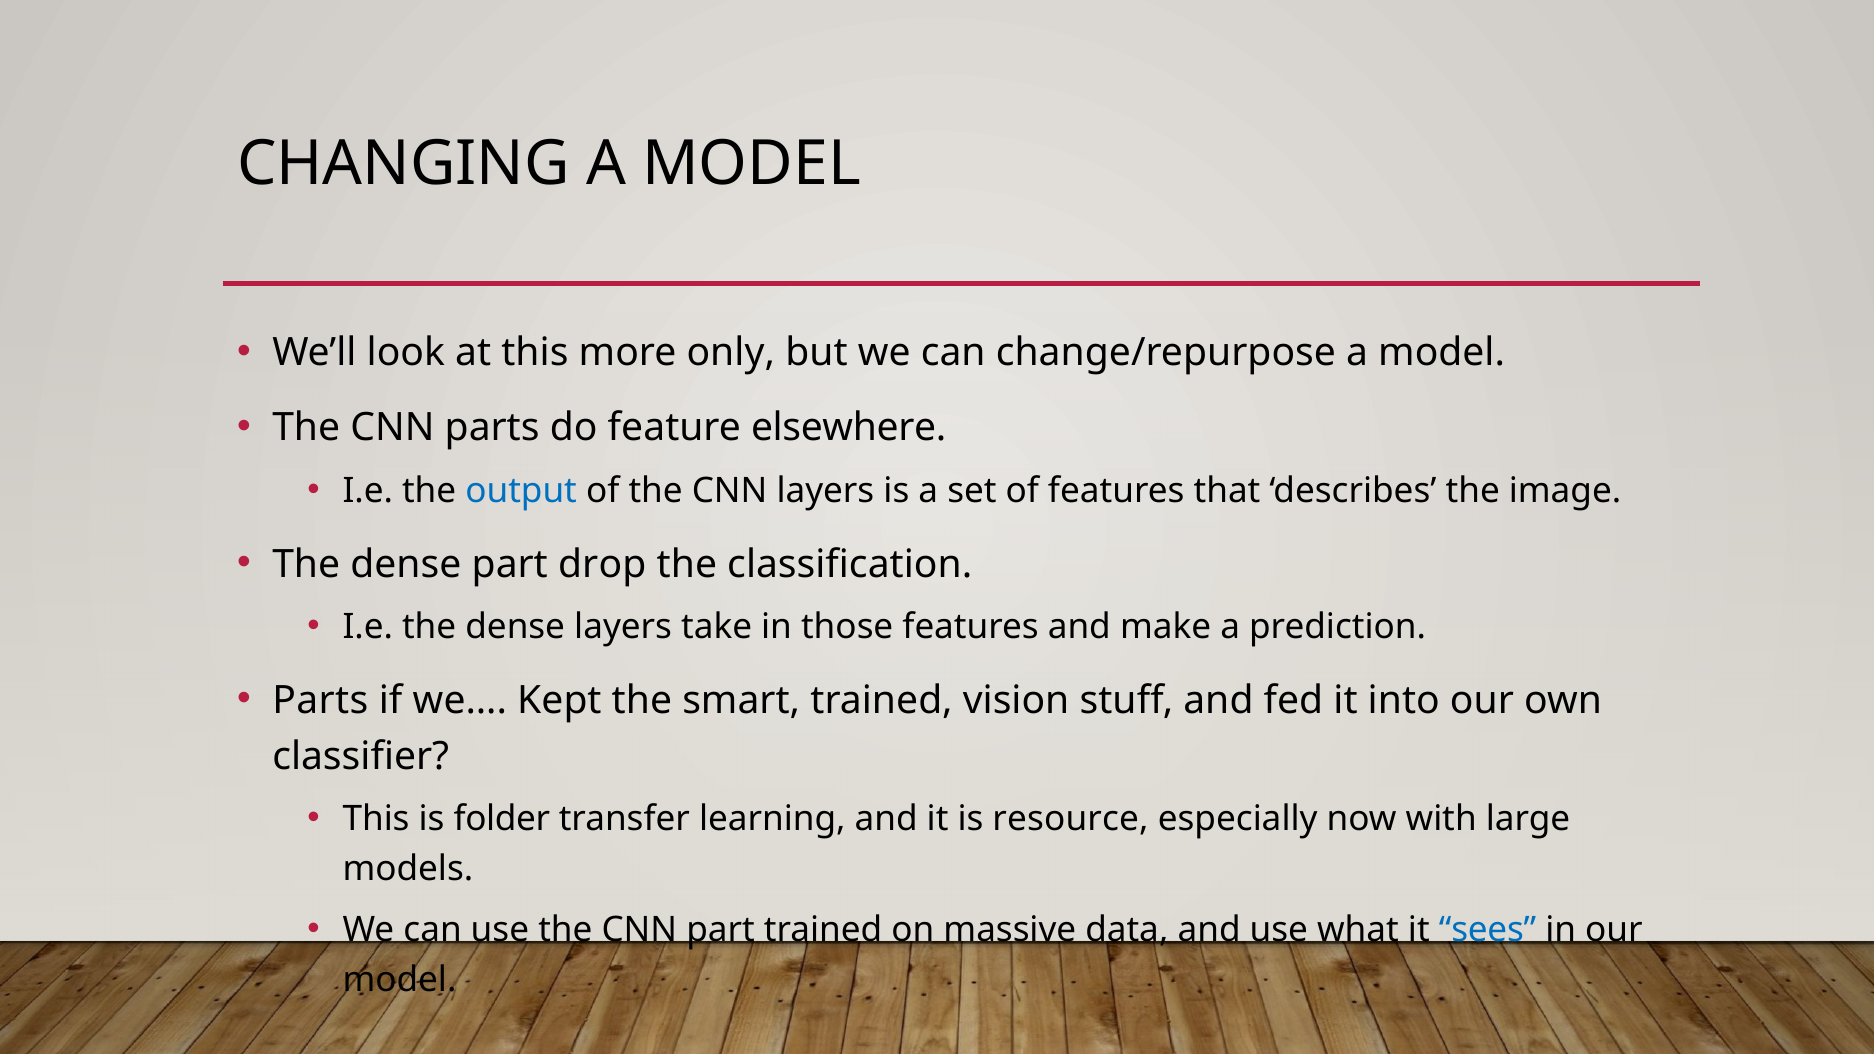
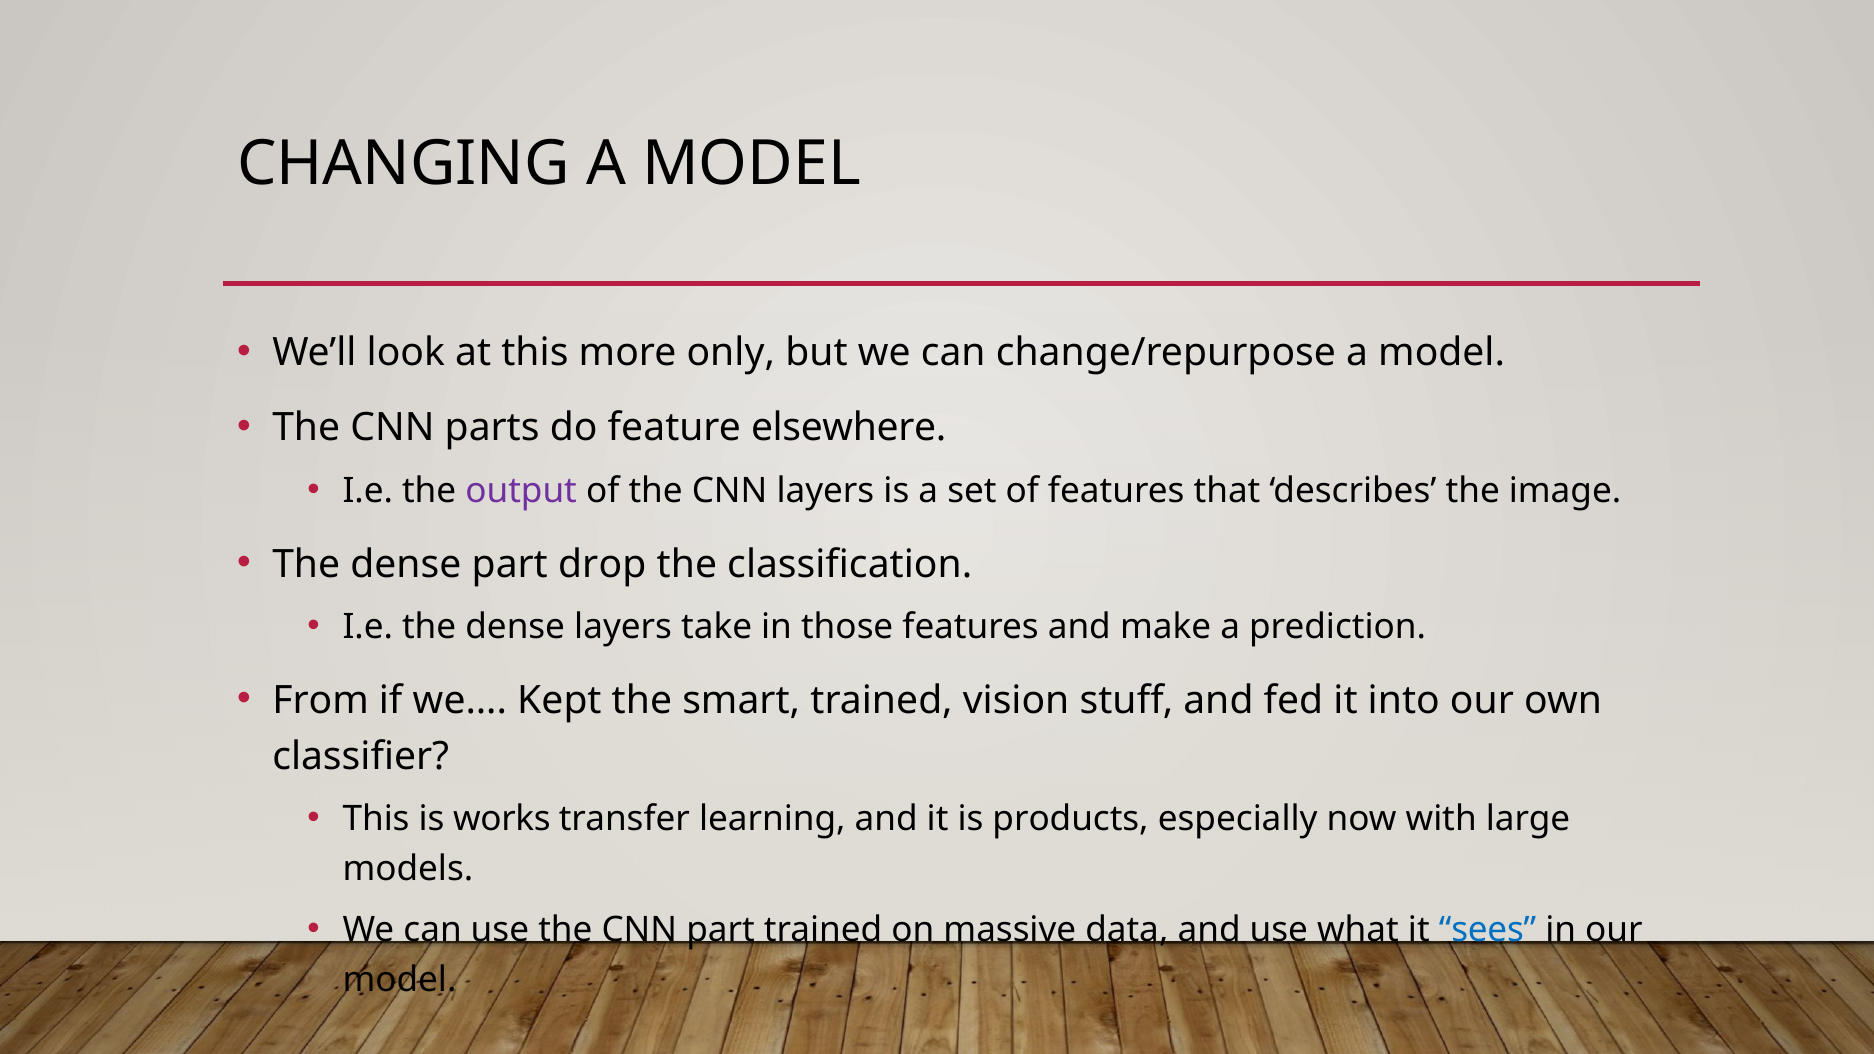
output colour: blue -> purple (521, 491)
Parts: Parts -> From (321, 700)
folder: folder -> works (502, 819)
resource: resource -> products (1071, 819)
